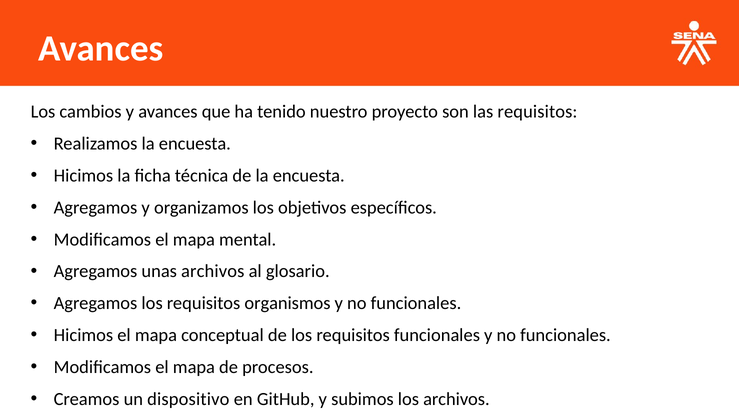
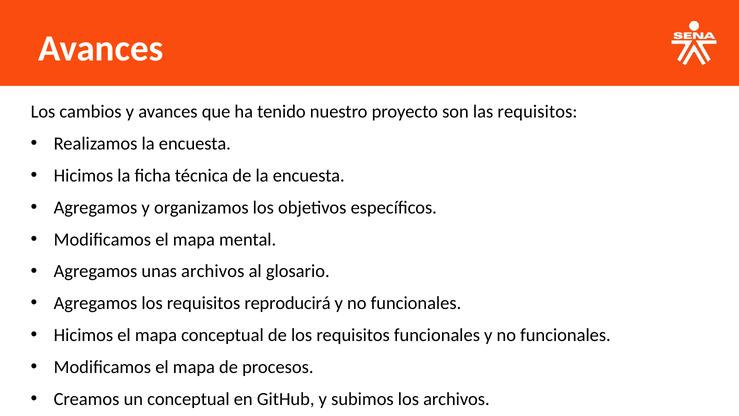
organismos: organismos -> reproducirá (288, 303)
un dispositivo: dispositivo -> conceptual (188, 399)
